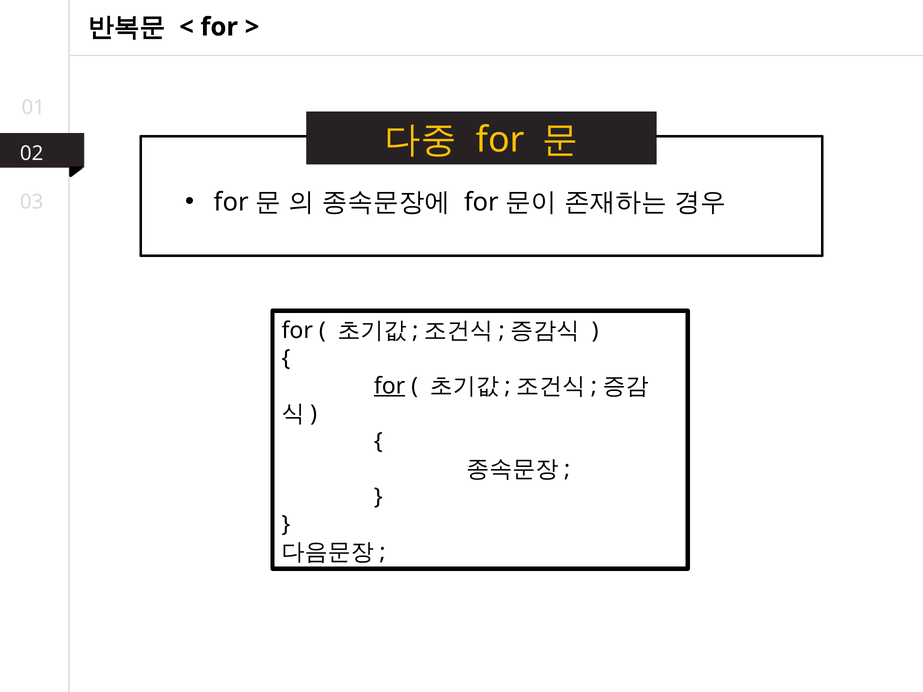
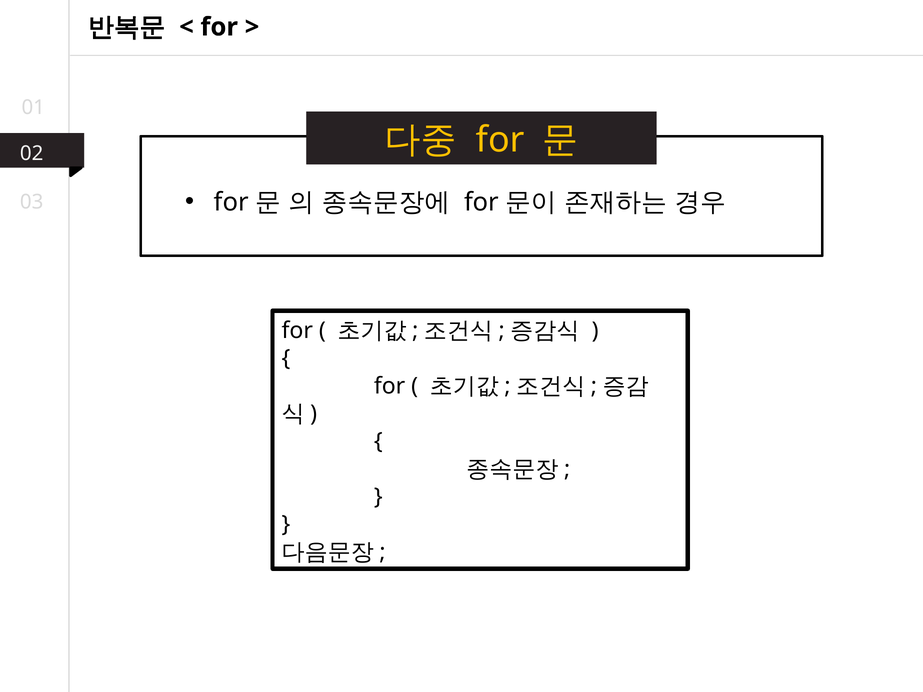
for underline: present -> none (390, 386)
